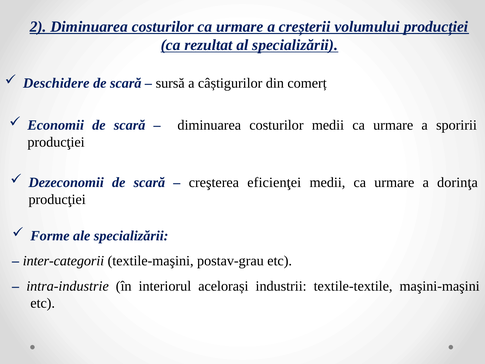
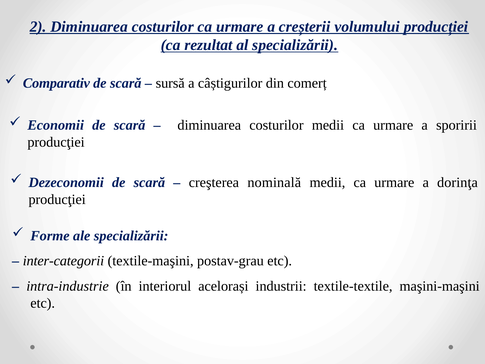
Deschidere: Deschidere -> Comparativ (56, 83)
eficienţei: eficienţei -> nominală (274, 182)
